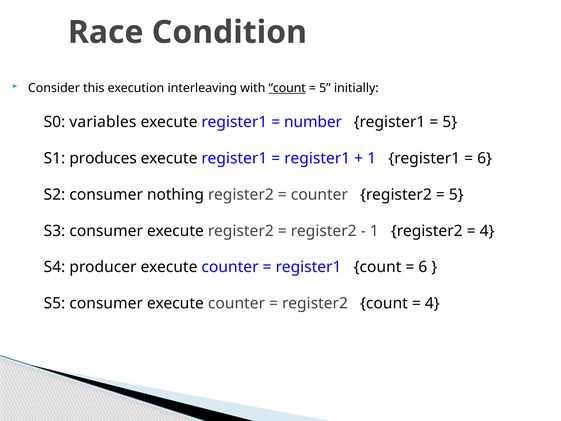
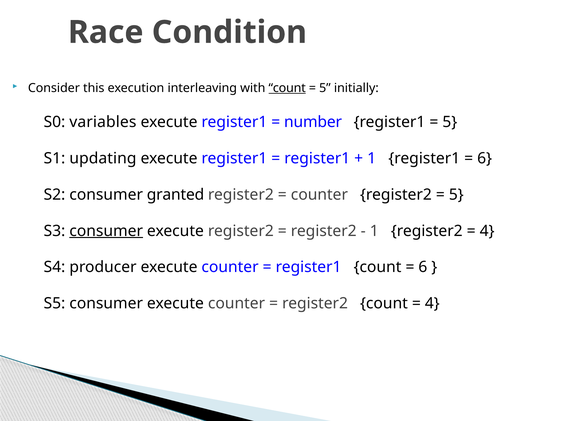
produces: produces -> updating (103, 158)
nothing: nothing -> granted (176, 195)
consumer underline: none -> present (106, 231)
